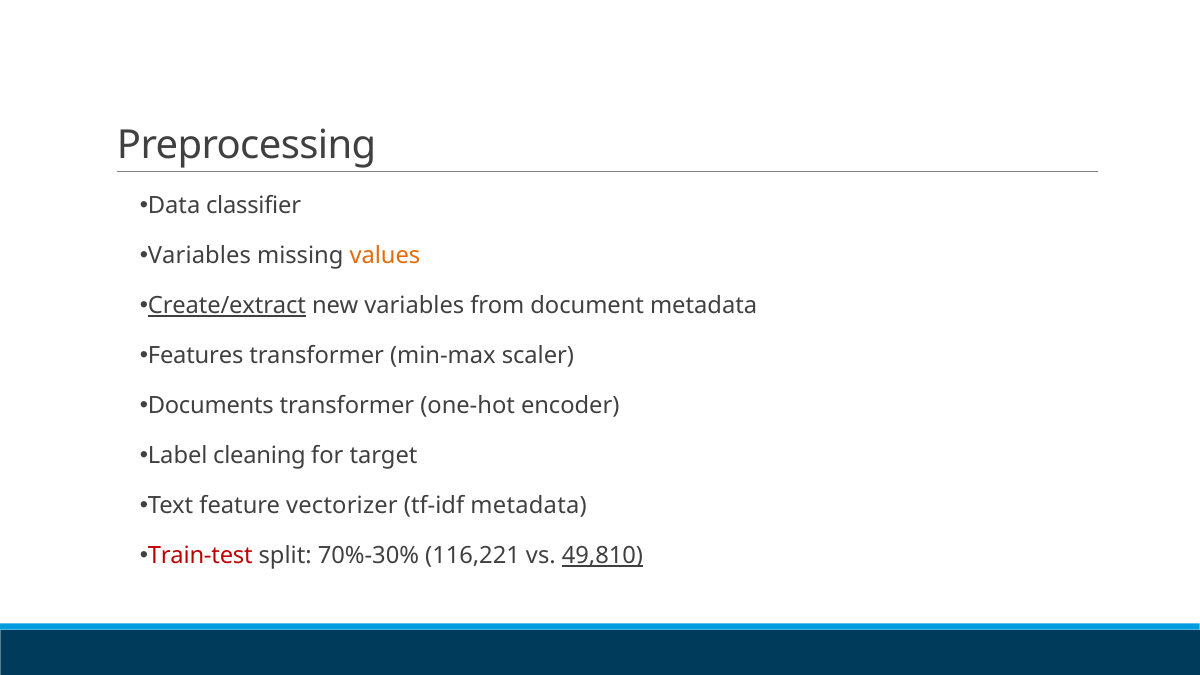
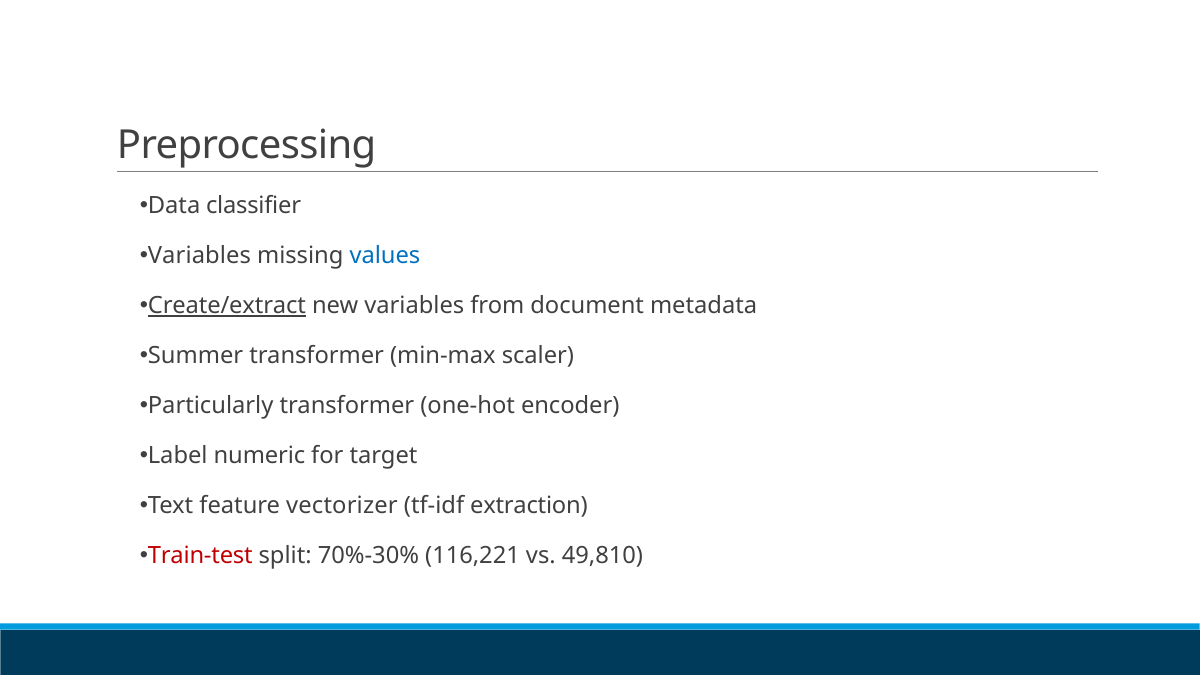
values colour: orange -> blue (385, 256)
Features: Features -> Summer (196, 356)
Documents: Documents -> Particularly (211, 406)
cleaning: cleaning -> numeric (259, 456)
tf-idf metadata: metadata -> extraction (529, 506)
49,810 underline: present -> none (602, 556)
